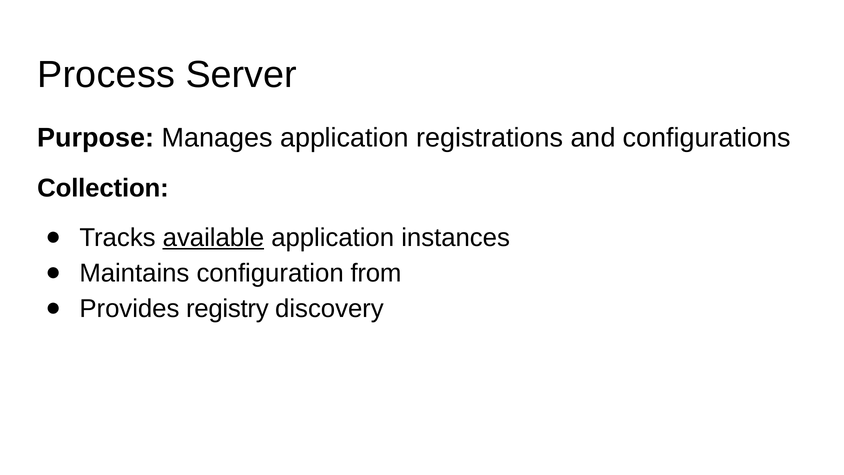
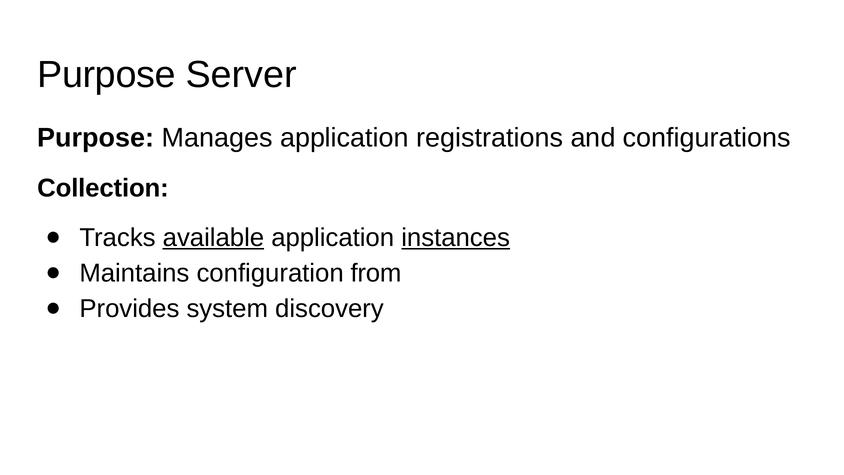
Process: Process -> Purpose (106, 75)
instances underline: none -> present (456, 238)
registry: registry -> system (227, 309)
